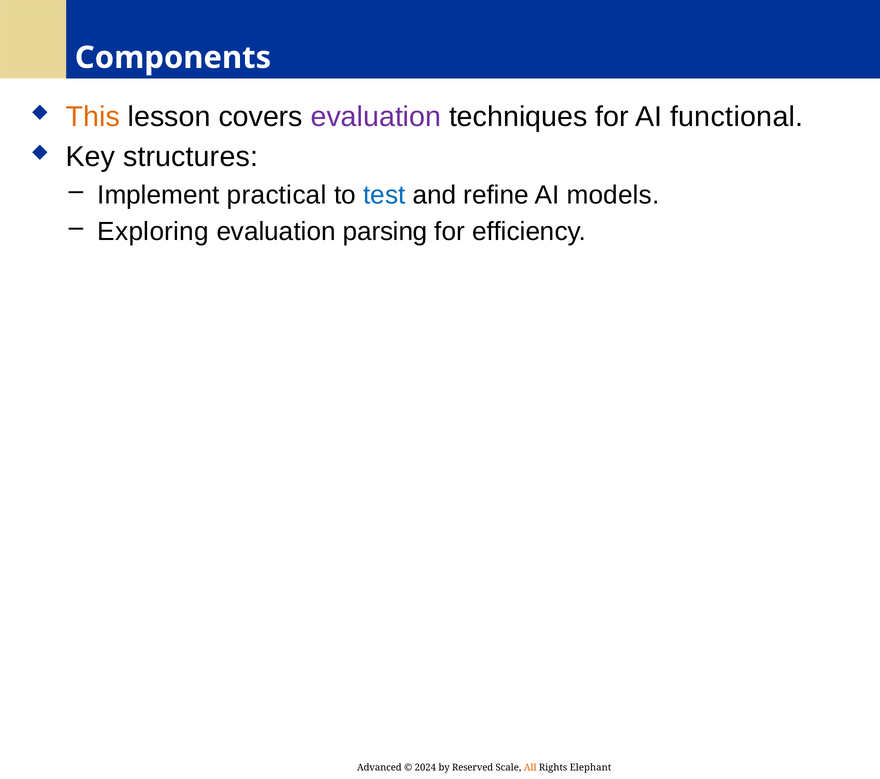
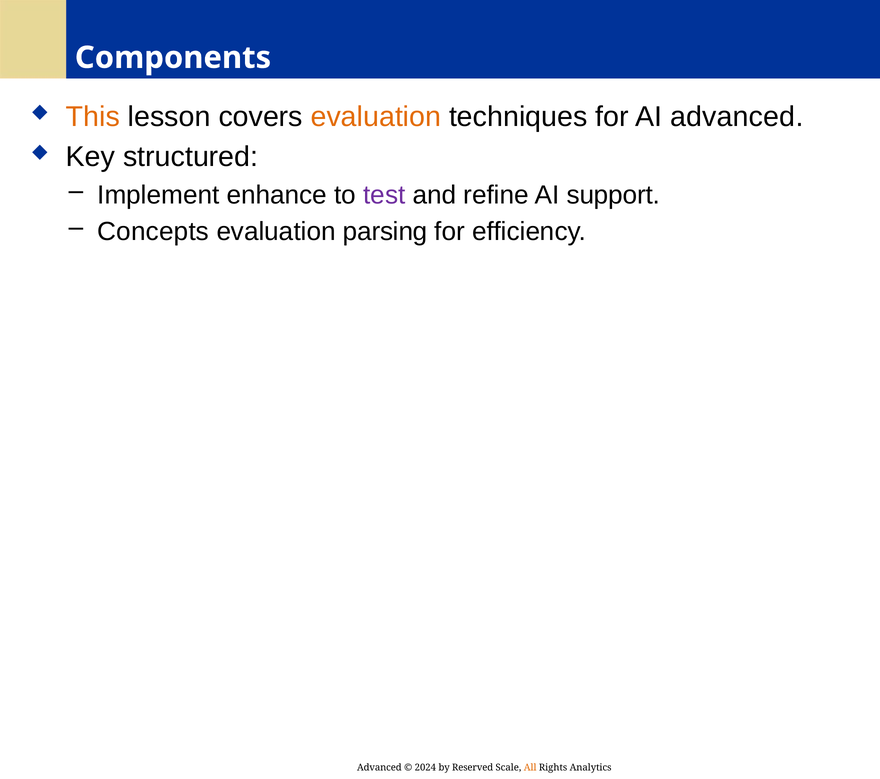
evaluation colour: purple -> orange (376, 117)
AI functional: functional -> advanced (737, 117)
structures: structures -> structured (191, 157)
practical: practical -> enhance (277, 195)
test colour: blue -> purple (384, 195)
models: models -> support (613, 195)
Exploring: Exploring -> Concepts (153, 232)
Elephant: Elephant -> Analytics (591, 768)
